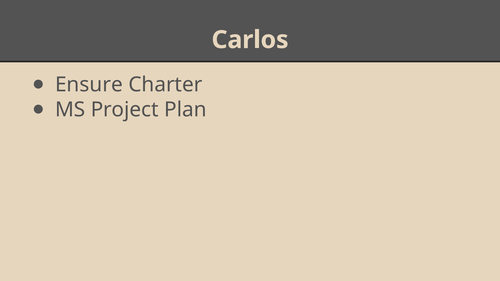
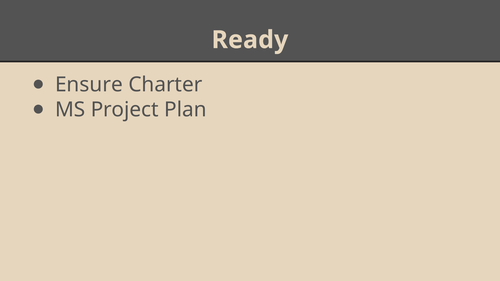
Carlos: Carlos -> Ready (250, 40)
